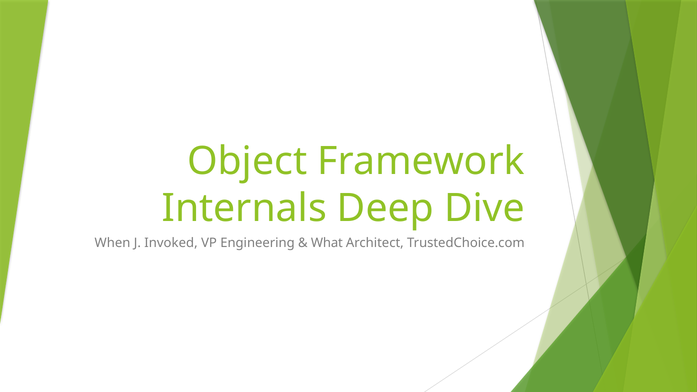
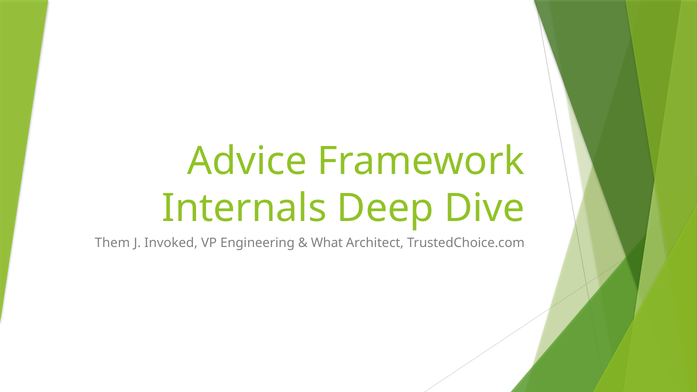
Object: Object -> Advice (247, 161)
When: When -> Them (112, 243)
